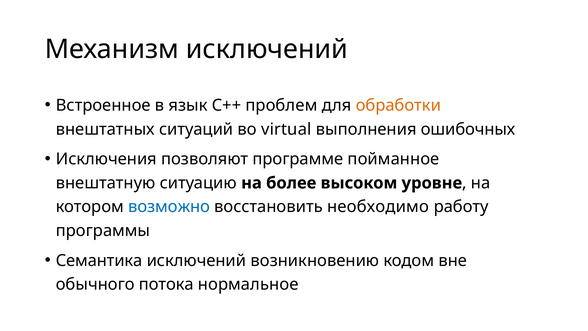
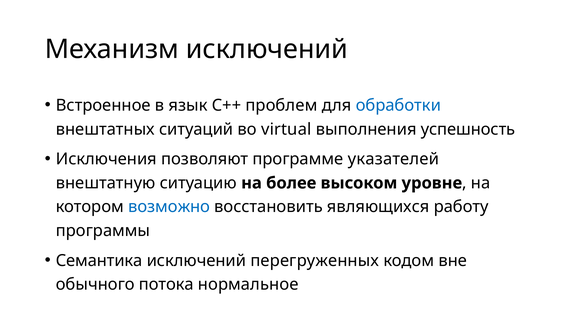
обработки colour: orange -> blue (398, 105)
ошибочных: ошибочных -> успешность (468, 129)
пойманное: пойманное -> указателей (393, 159)
необходимо: необходимо -> являющихся (378, 207)
возникновению: возникновению -> перегруженных (315, 260)
